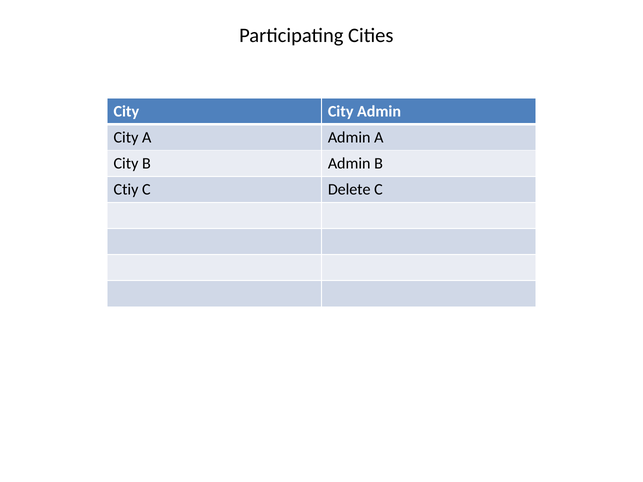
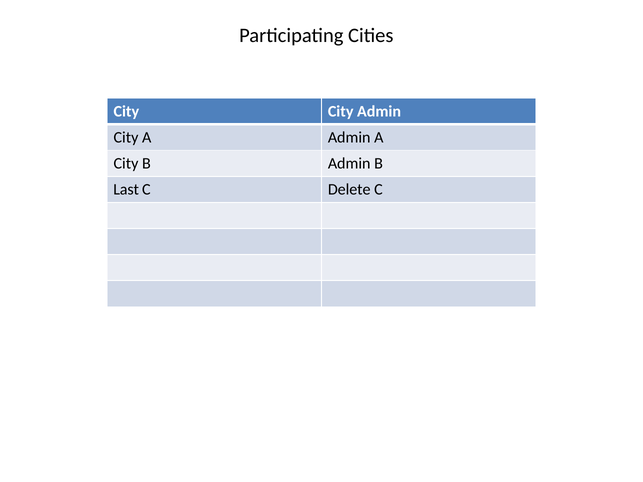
Ctiy: Ctiy -> Last (126, 190)
